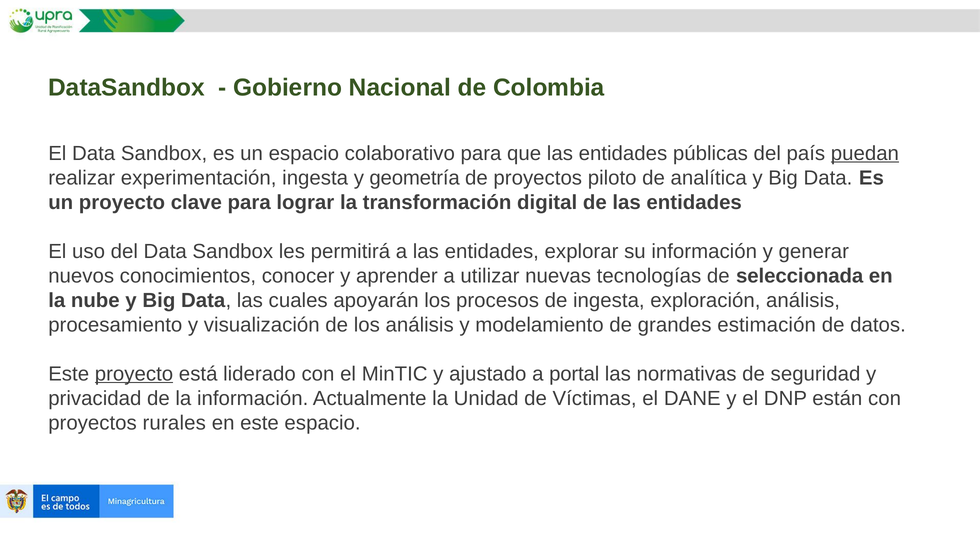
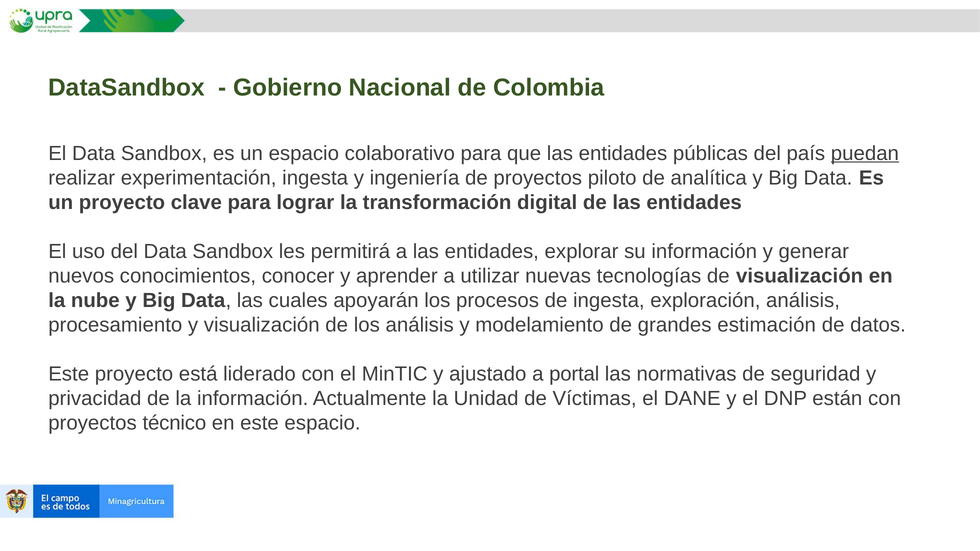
geometría: geometría -> ingeniería (415, 178)
de seleccionada: seleccionada -> visualización (800, 276)
proyecto underline: present -> none (134, 374)
rurales: rurales -> técnico (174, 423)
